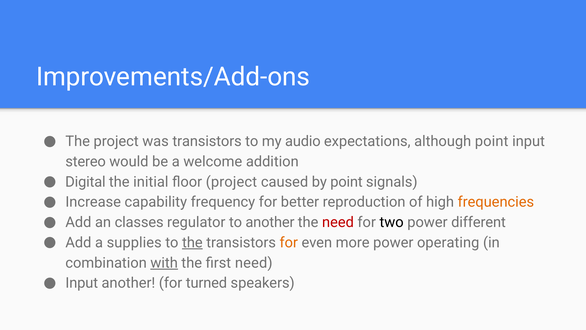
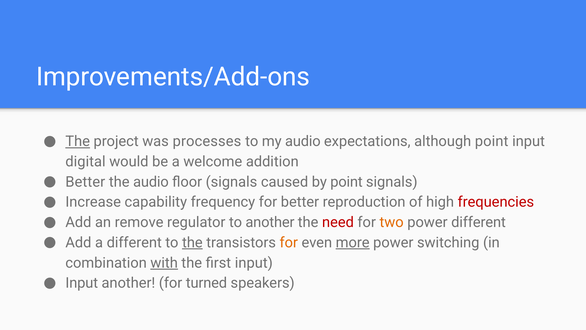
The underline: none -> present (78, 141)
was transistors: transistors -> processes (207, 141)
stereo: stereo -> digital (86, 162)
Digital: Digital -> Better (85, 182)
the initial: initial -> audio (151, 182)
floor project: project -> signals (231, 182)
frequencies colour: orange -> red (496, 202)
classes: classes -> remove (139, 222)
two colour: black -> orange (392, 222)
a supplies: supplies -> different (134, 242)
more underline: none -> present (353, 242)
operating: operating -> switching (448, 242)
first need: need -> input (254, 263)
